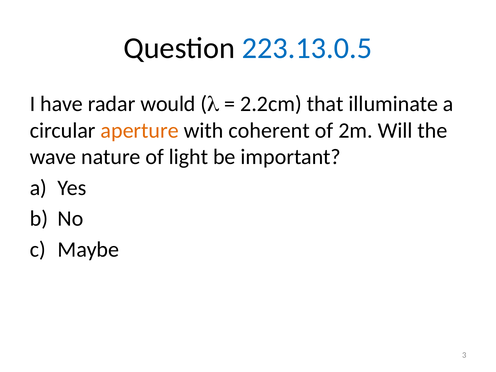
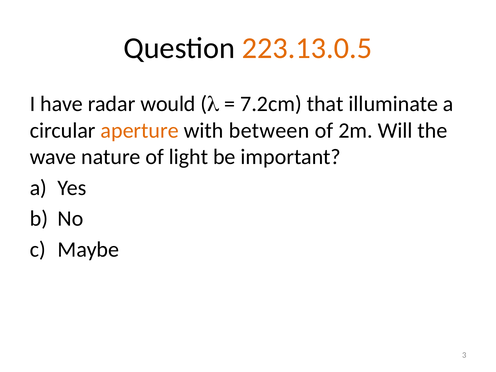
223.13.0.5 colour: blue -> orange (307, 48)
2.2cm: 2.2cm -> 7.2cm (271, 104)
coherent: coherent -> between (269, 131)
